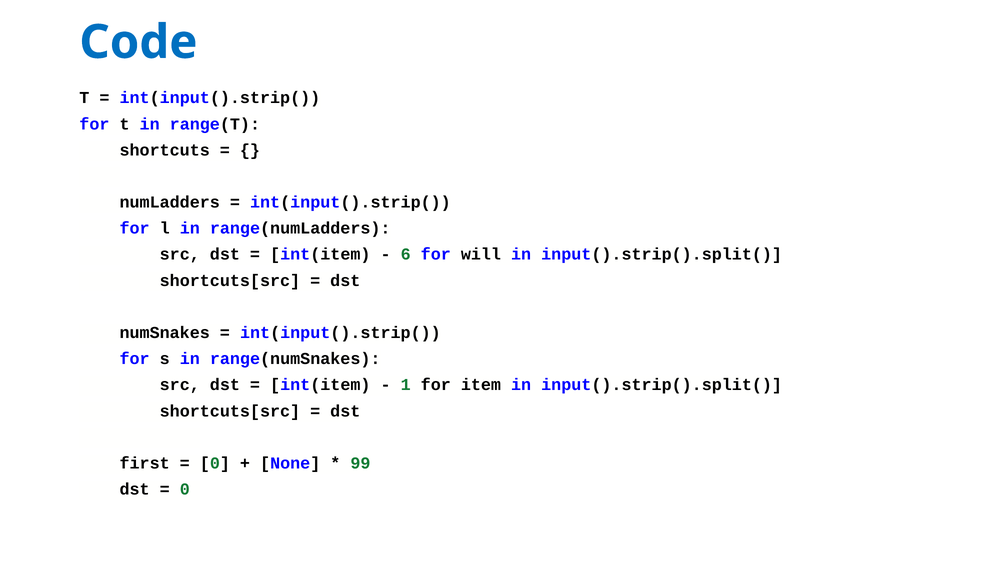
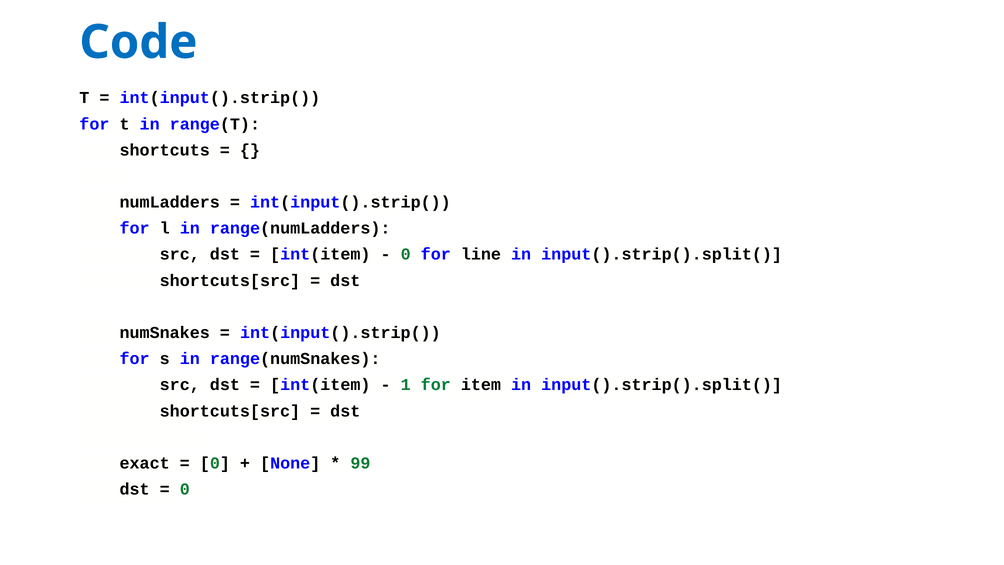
6: 6 -> 0 (406, 254)
will: will -> line (481, 254)
for colour: black -> green (436, 385)
first: first -> exact (145, 463)
